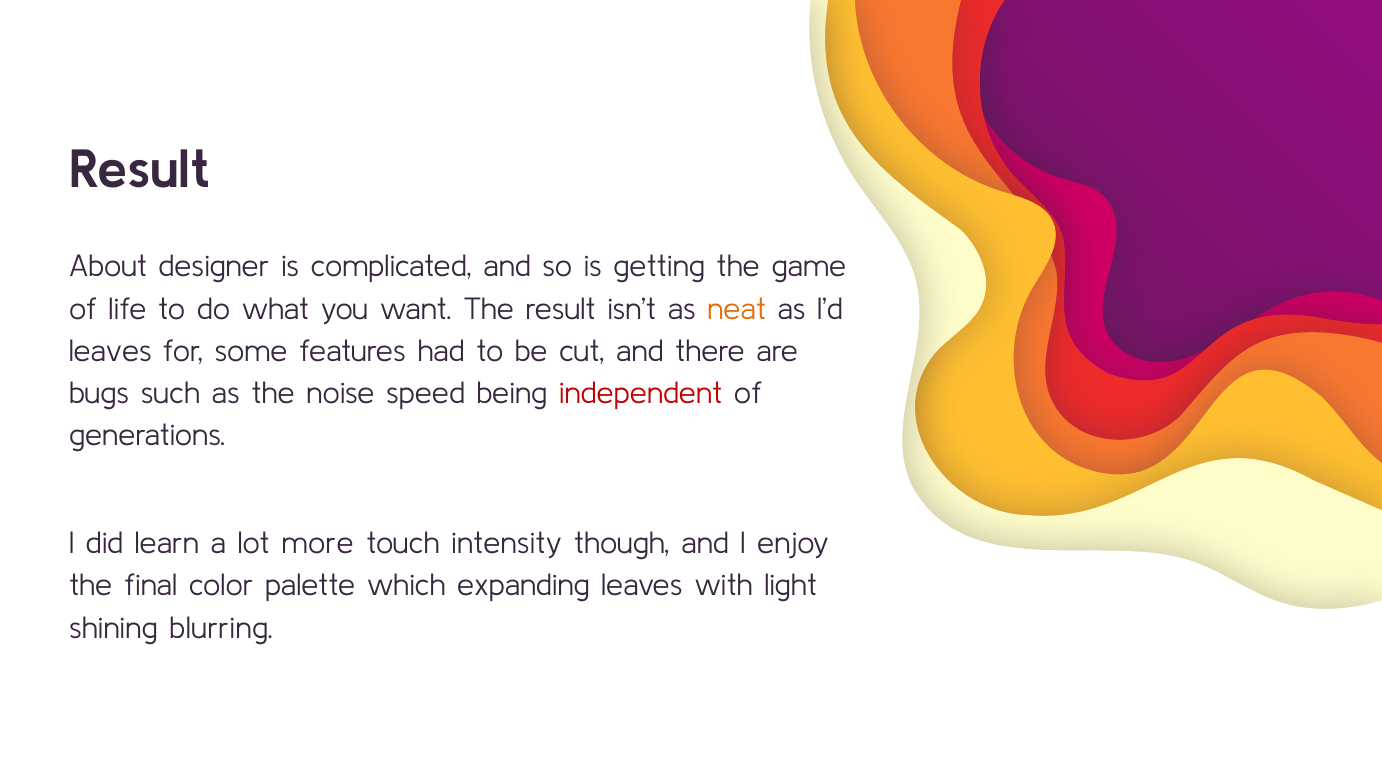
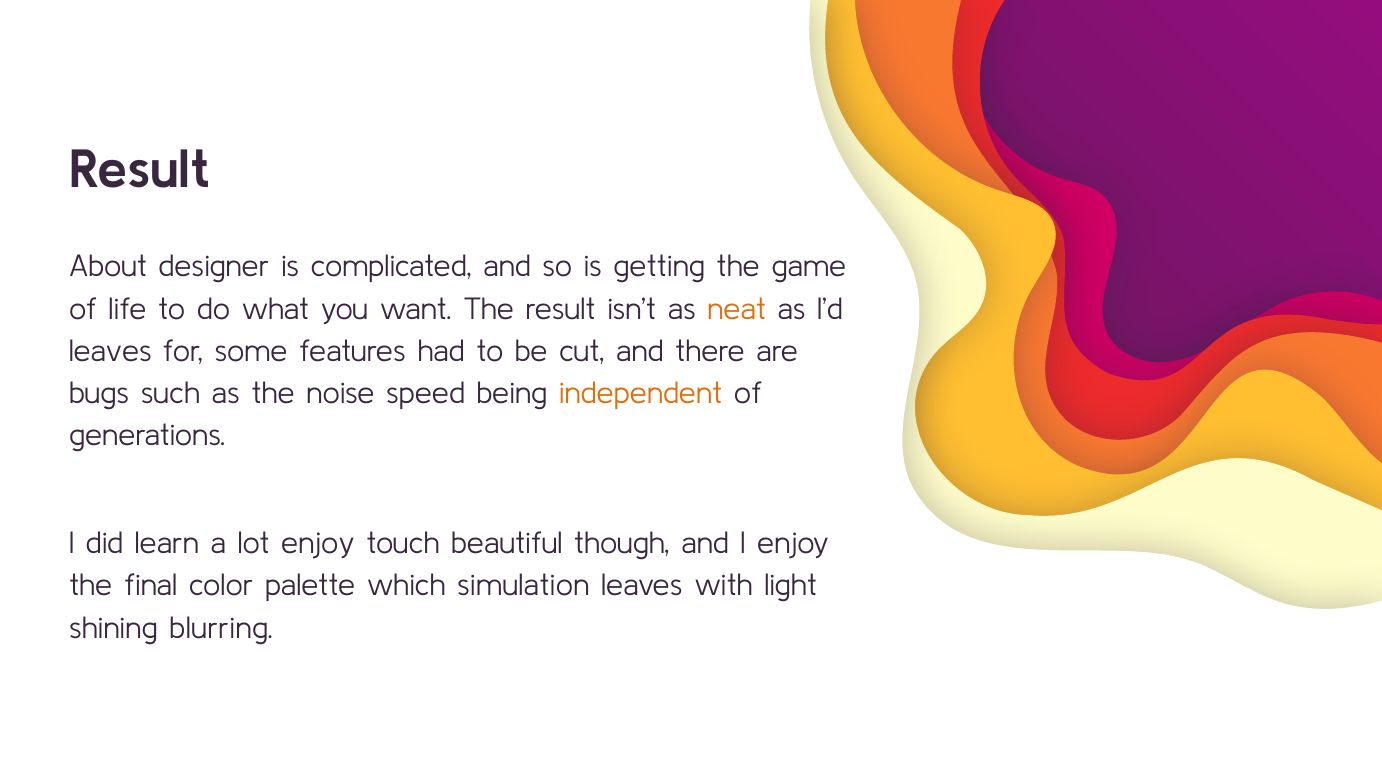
independent colour: red -> orange (641, 394)
lot more: more -> enjoy (318, 544)
intensity: intensity -> beautiful (507, 544)
expanding: expanding -> simulation (523, 586)
